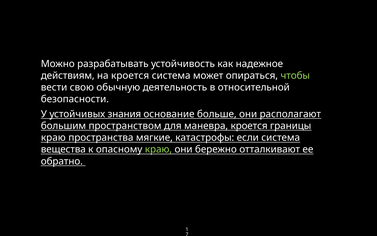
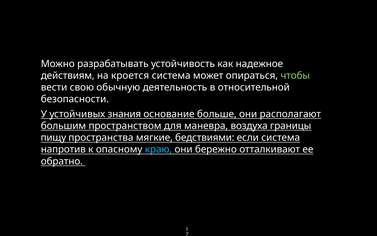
маневра кроется: кроется -> воздуха (249, 126)
краю: краю -> пищу (53, 137)
катастрофы: катастрофы -> бедствиями (205, 137)
вещества: вещества -> напротив (63, 149)
краю colour: light green -> light blue (158, 149)
